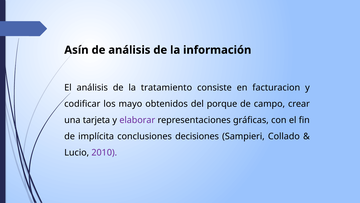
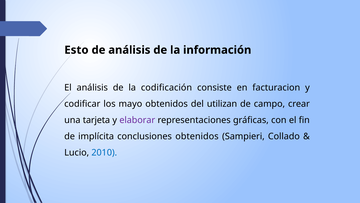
Asín: Asín -> Esto (76, 50)
tratamiento: tratamiento -> codificación (166, 88)
porque: porque -> utilizan (222, 104)
conclusiones decisiones: decisiones -> obtenidos (197, 136)
2010 colour: purple -> blue (104, 152)
